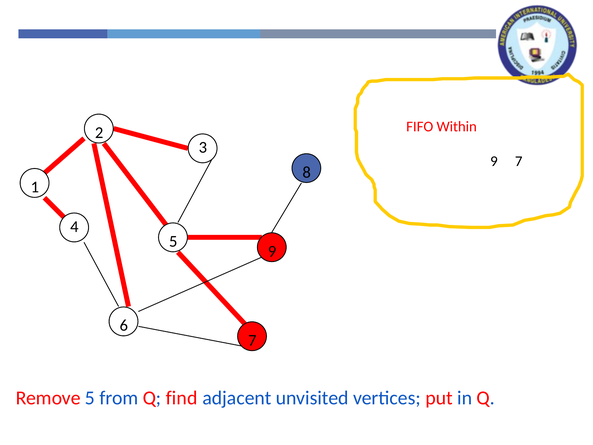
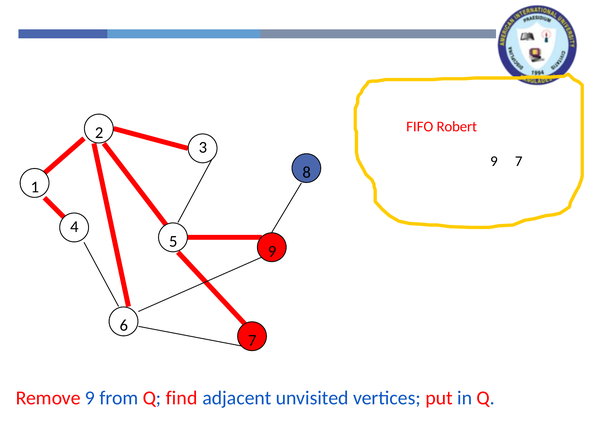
Within: Within -> Robert (457, 127)
Remove 5: 5 -> 9 (90, 398)
